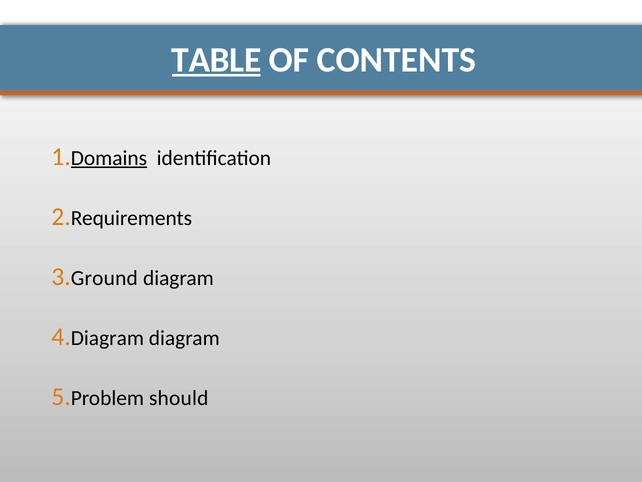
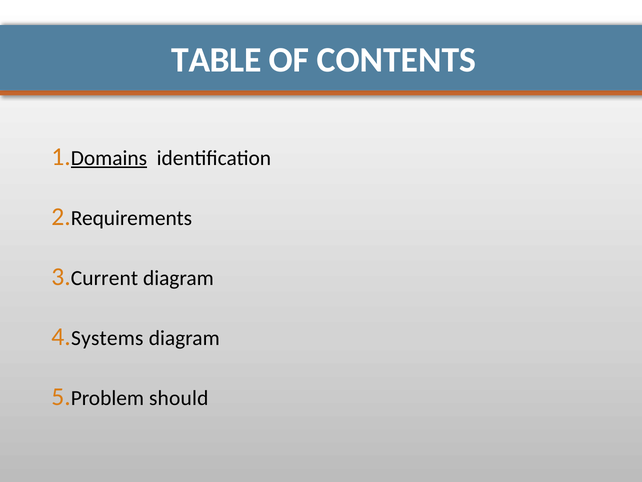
TABLE underline: present -> none (216, 60)
Ground: Ground -> Current (104, 278)
Diagram: Diagram -> Systems (107, 338)
